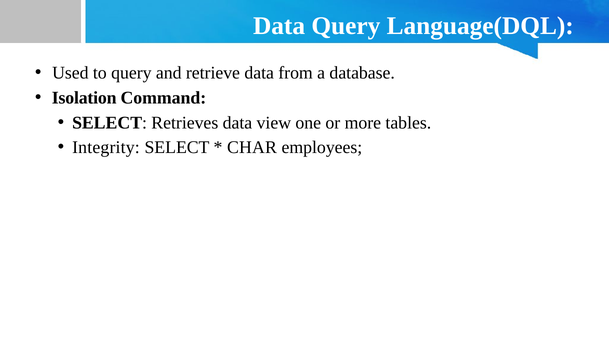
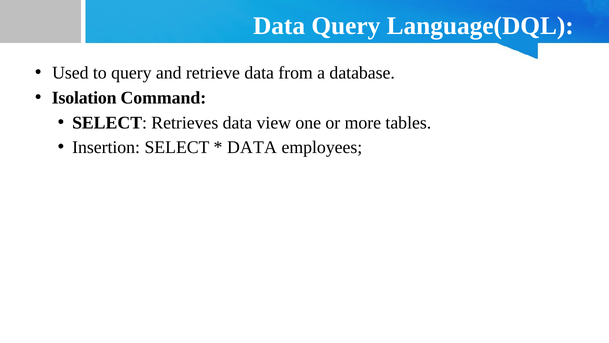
Integrity: Integrity -> Insertion (106, 147)
CHAR: CHAR -> DATA (252, 147)
